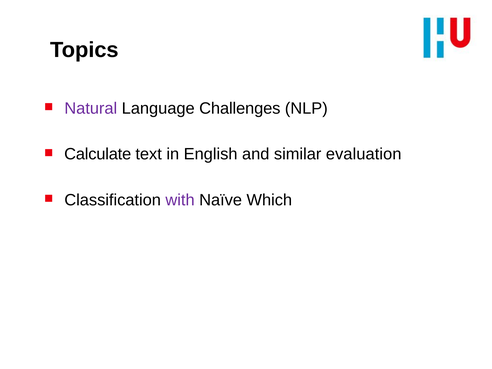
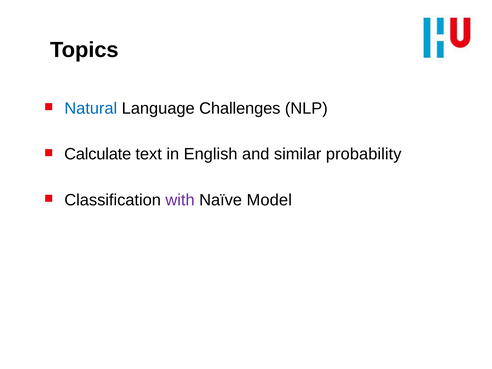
Natural colour: purple -> blue (91, 108)
evaluation: evaluation -> probability (364, 154)
Which: Which -> Model (269, 200)
